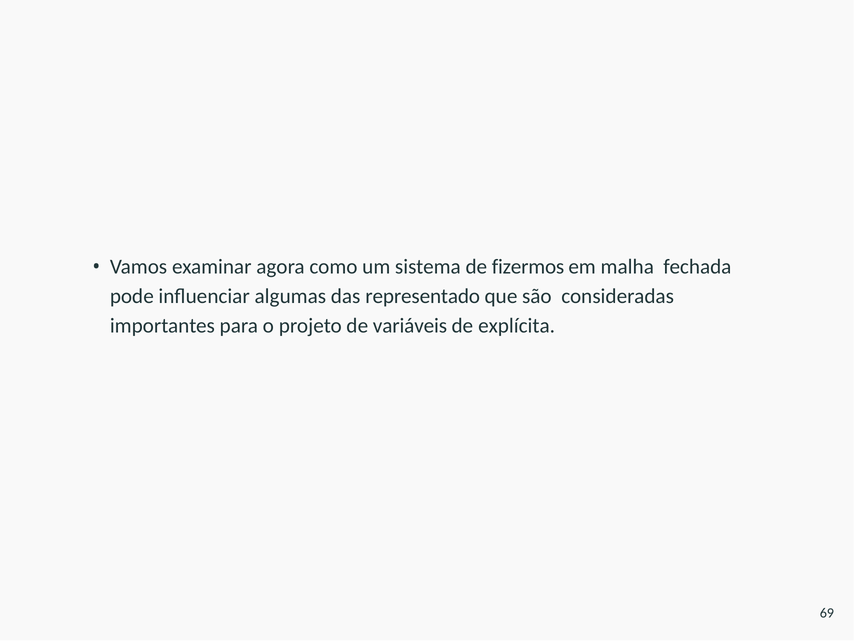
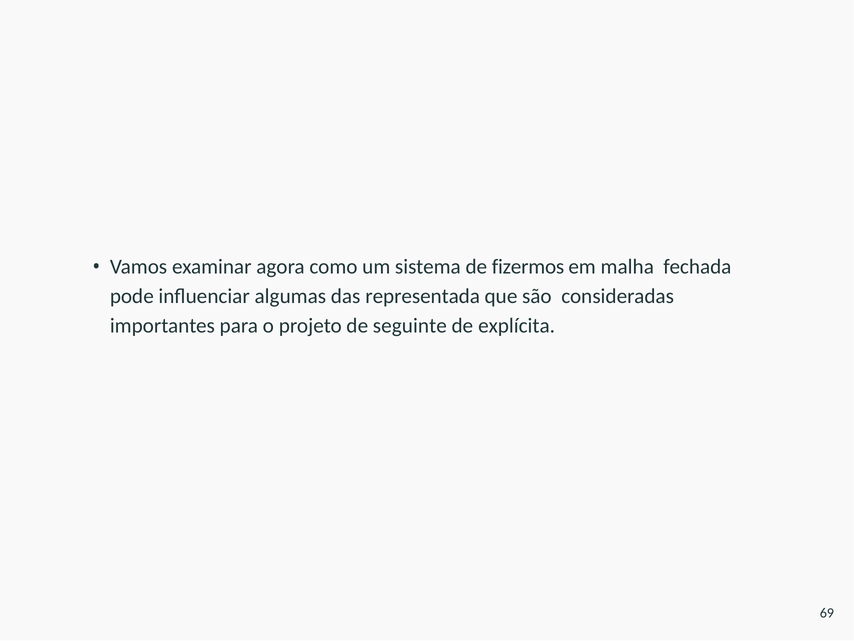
representado: representado -> representada (423, 296)
variáveis: variáveis -> seguinte (410, 326)
